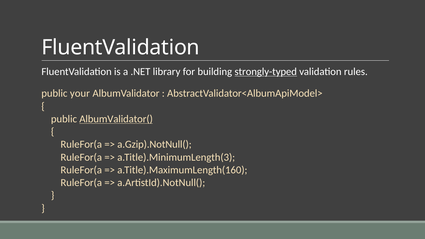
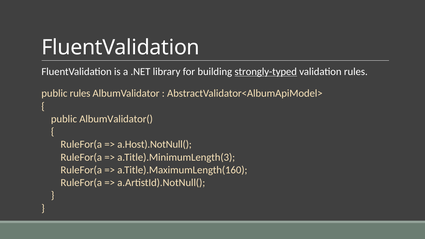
public your: your -> rules (80, 93)
AlbumValidator( underline: present -> none (116, 119)
a.Gzip).NotNull(: a.Gzip).NotNull( -> a.Host).NotNull( (155, 144)
